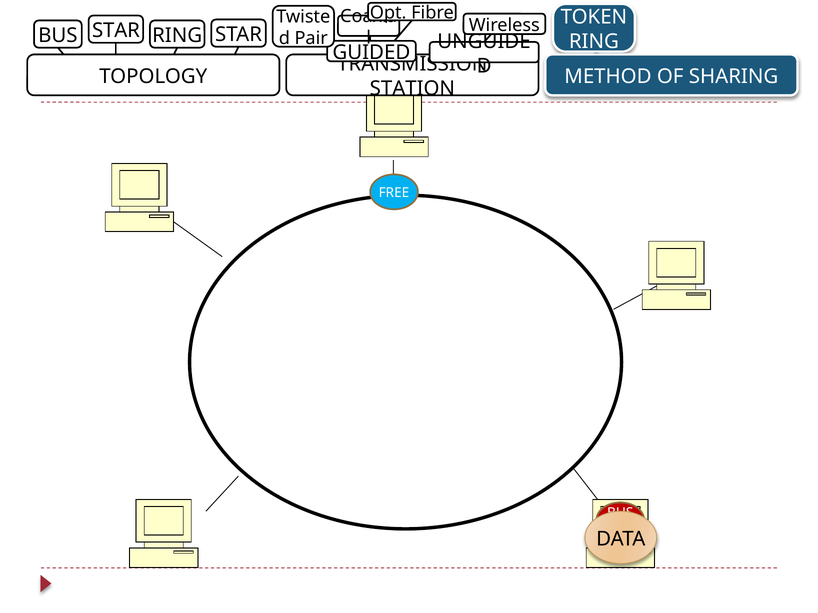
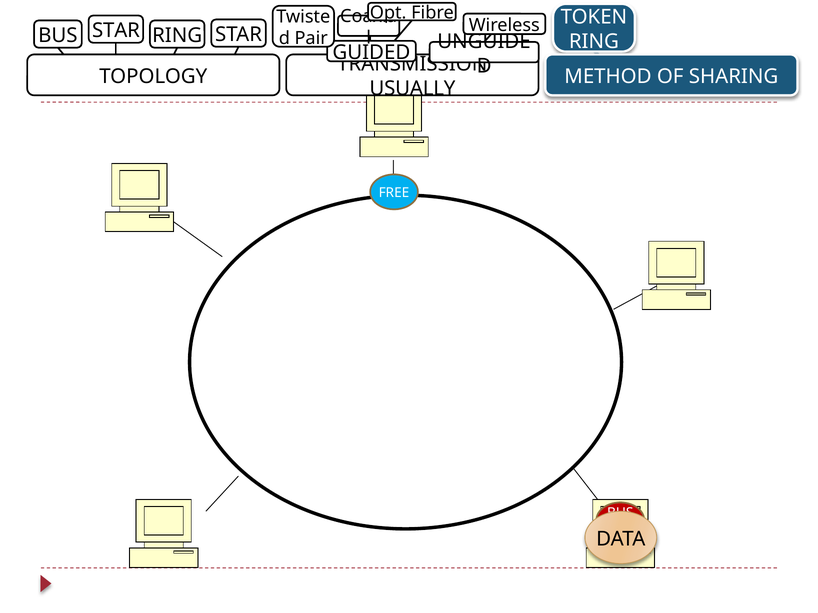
STATION: STATION -> USUALLY (412, 89)
